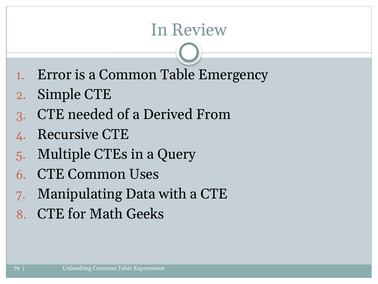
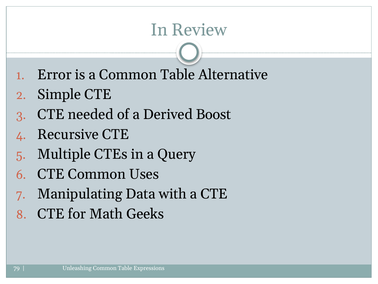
Emergency: Emergency -> Alternative (233, 74)
From: From -> Boost (214, 114)
